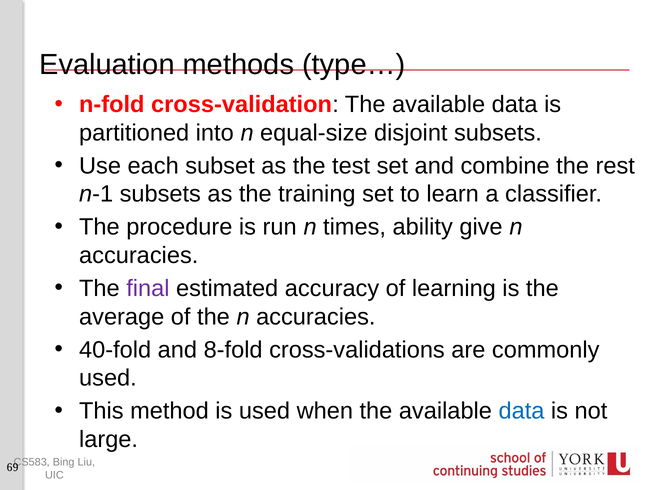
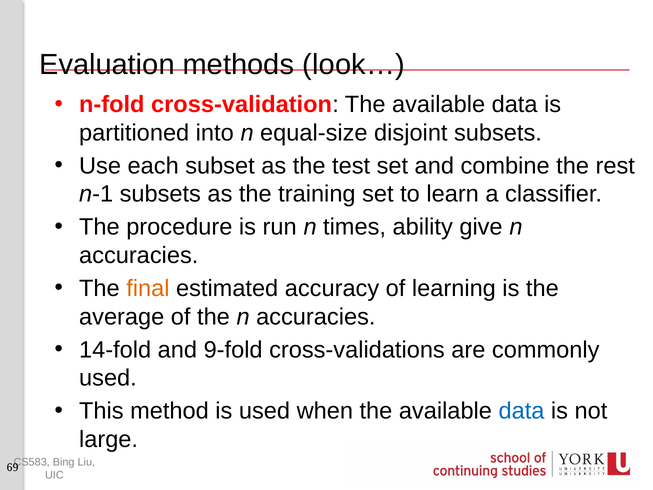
type…: type… -> look… (354, 65)
final colour: purple -> orange (148, 288)
40-fold: 40-fold -> 14-fold (115, 350)
8-fold: 8-fold -> 9-fold (233, 350)
